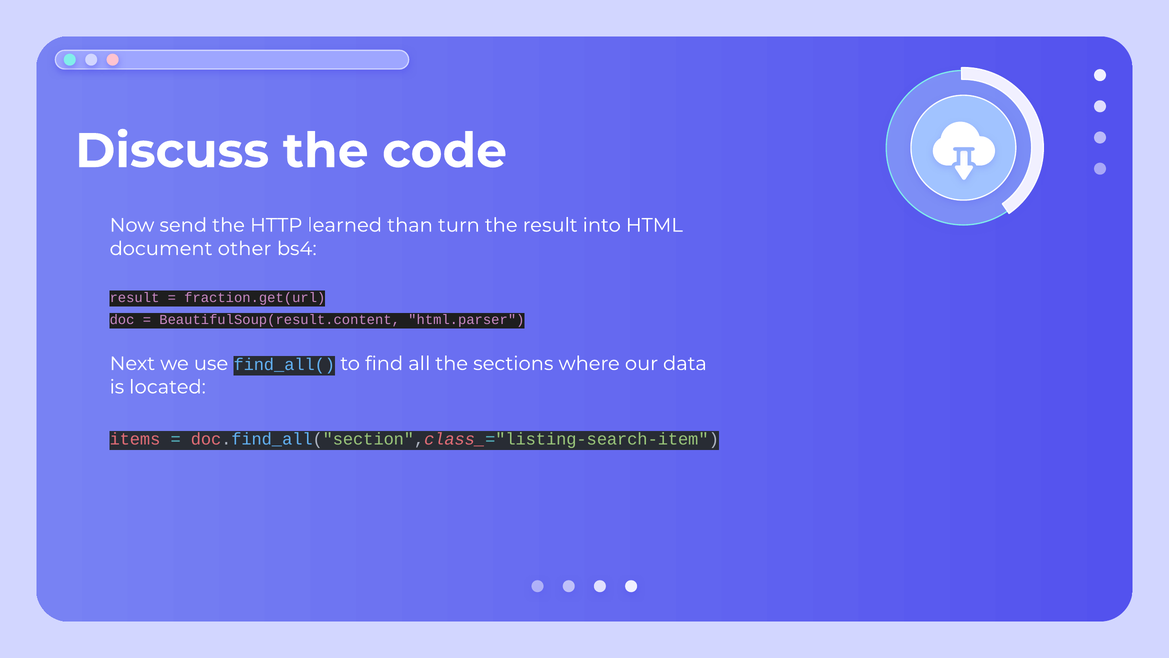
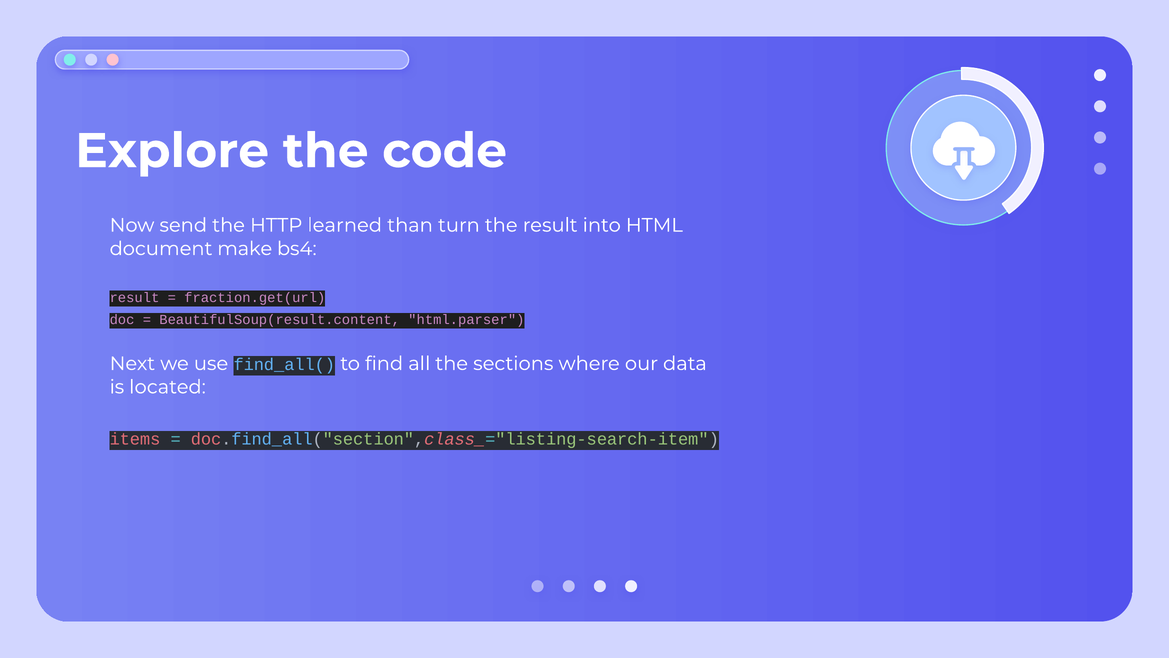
Discuss: Discuss -> Explore (172, 151)
other: other -> make (245, 249)
